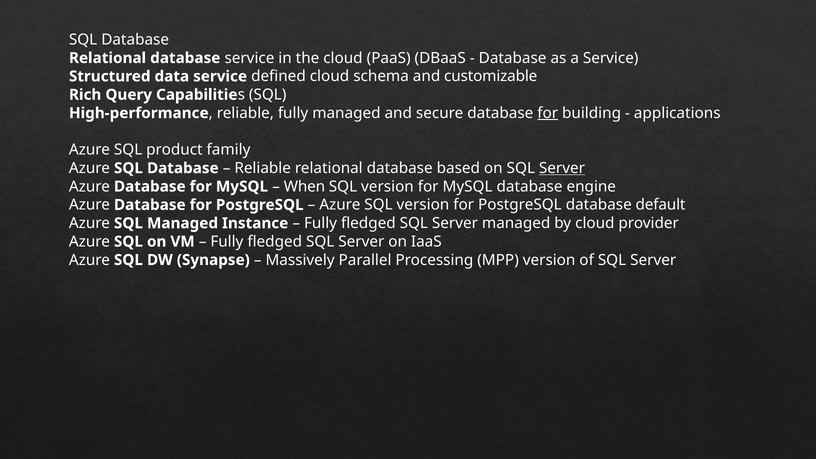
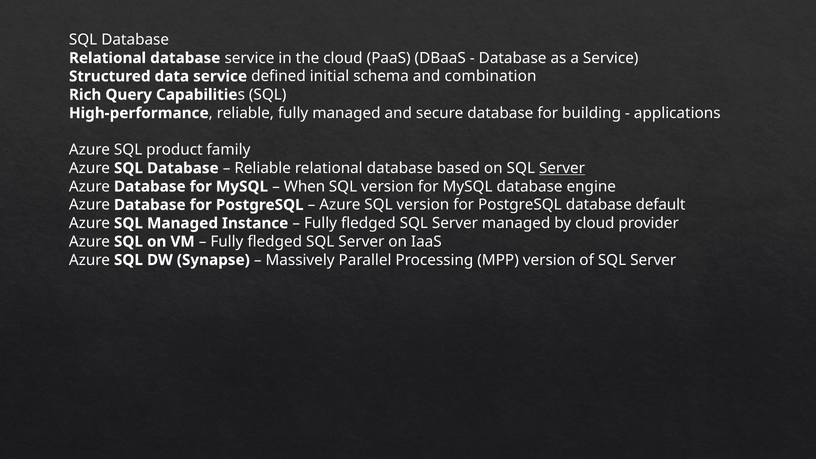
defined cloud: cloud -> initial (330, 76)
customizable: customizable -> combination (491, 76)
for underline: present -> none (548, 113)
